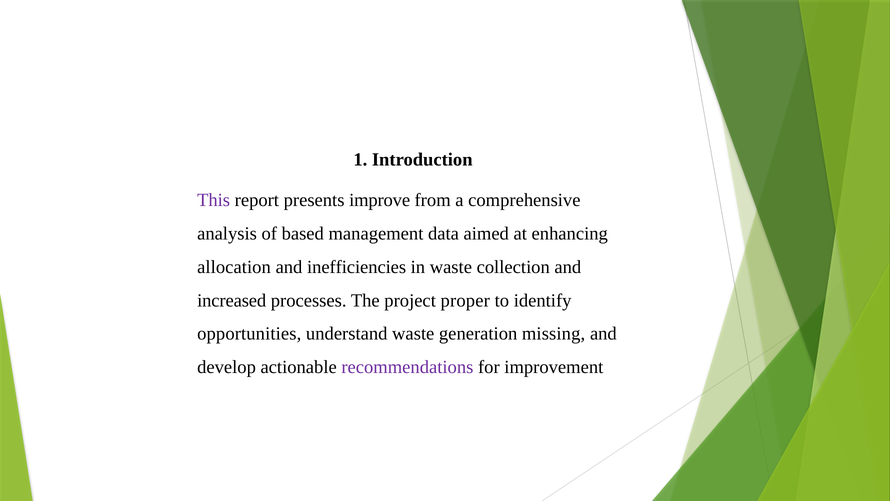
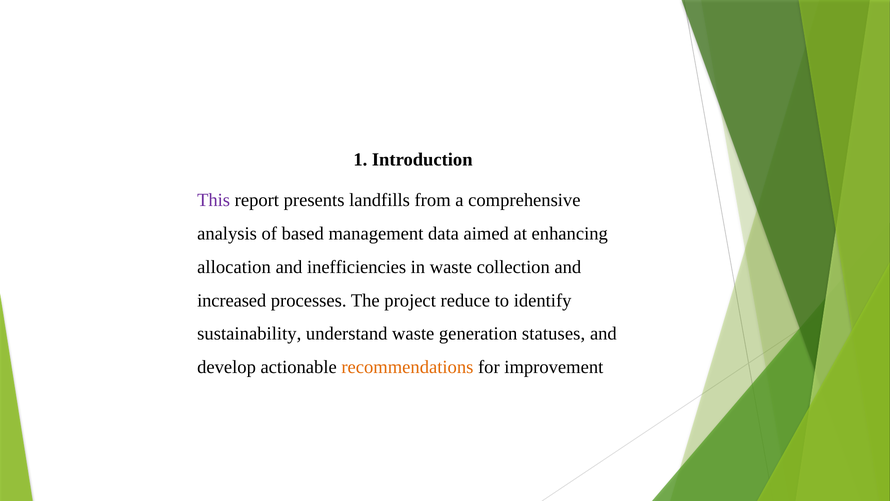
improve: improve -> landfills (380, 200)
proper: proper -> reduce (465, 300)
opportunities: opportunities -> sustainability (249, 334)
missing: missing -> statuses (554, 334)
recommendations colour: purple -> orange (407, 367)
